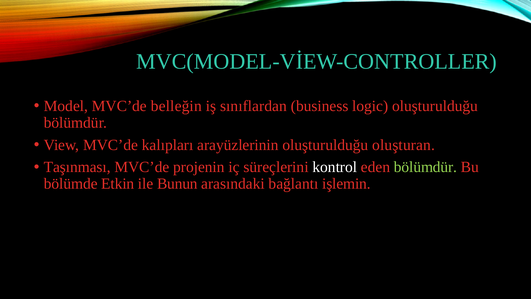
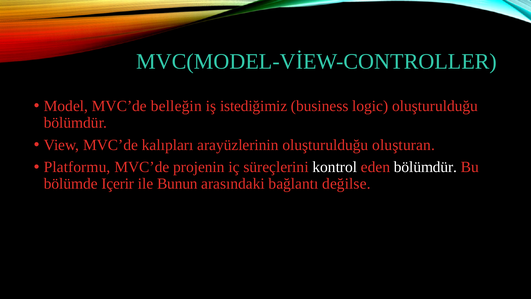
sınıflardan: sınıflardan -> istediğimiz (254, 106)
Taşınması: Taşınması -> Platformu (77, 167)
bölümdür colour: light green -> white (426, 167)
Etkin: Etkin -> Içerir (118, 184)
işlemin: işlemin -> değilse (346, 184)
